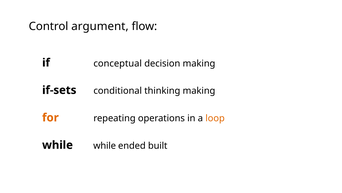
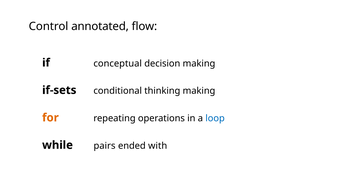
argument: argument -> annotated (100, 26)
loop colour: orange -> blue (215, 118)
while while: while -> pairs (105, 145)
built: built -> with (158, 145)
